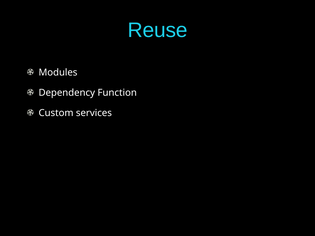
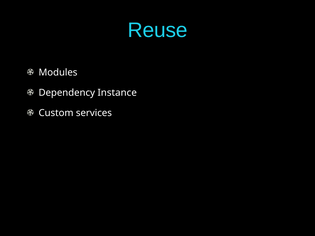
Function: Function -> Instance (117, 93)
